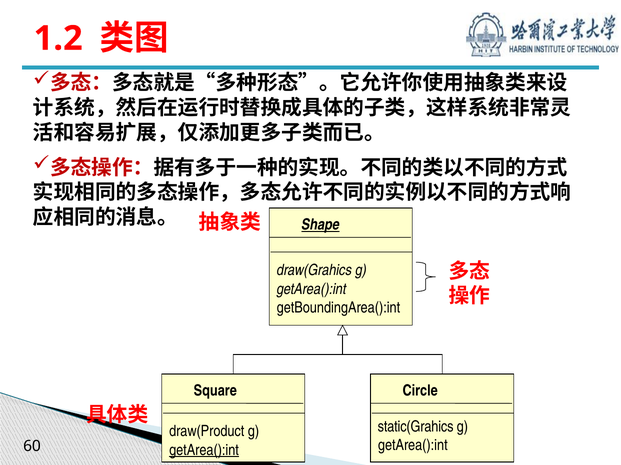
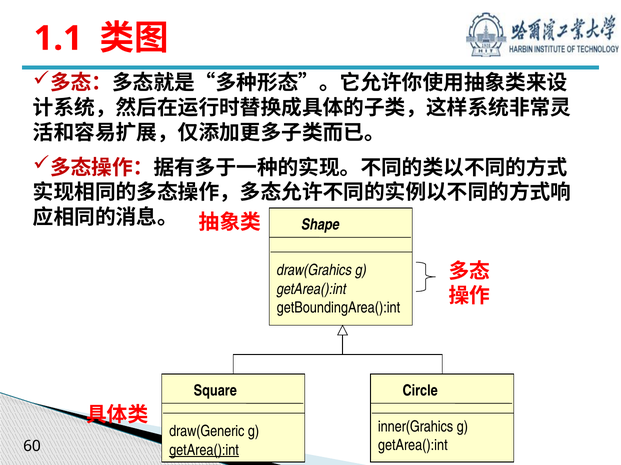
1.2: 1.2 -> 1.1 (58, 39)
Shape underline: present -> none (320, 225)
static(Grahics: static(Grahics -> inner(Grahics (416, 427)
draw(Product: draw(Product -> draw(Generic (207, 432)
